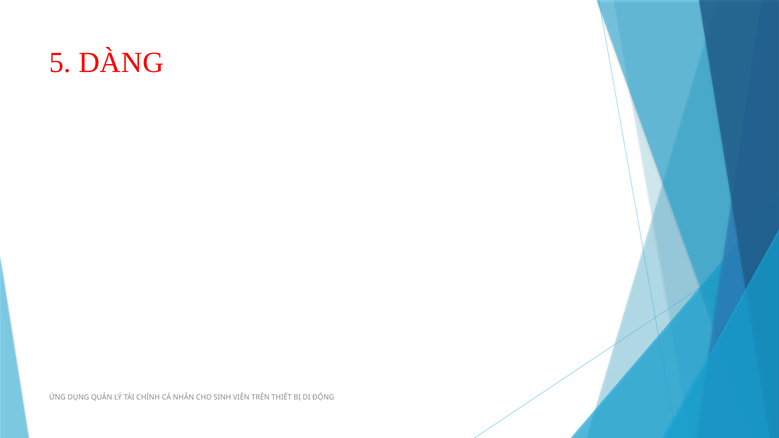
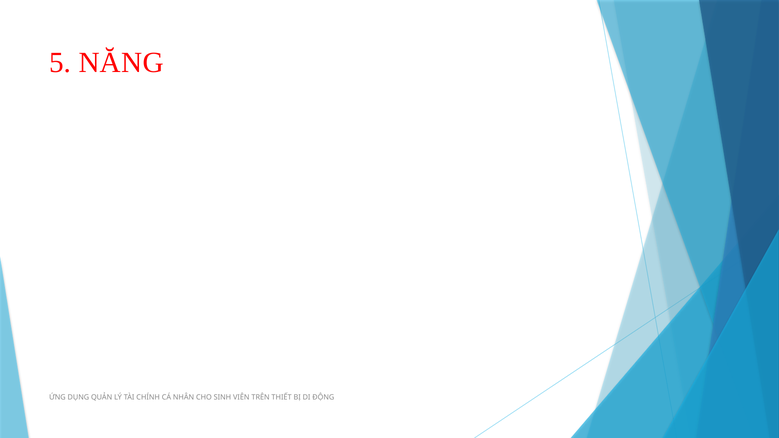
DÀNG: DÀNG -> NĂNG (121, 62)
